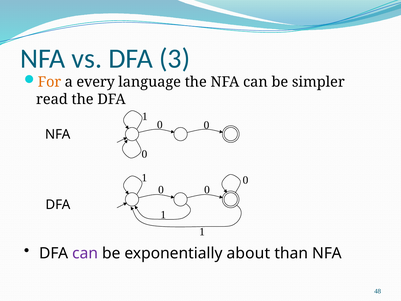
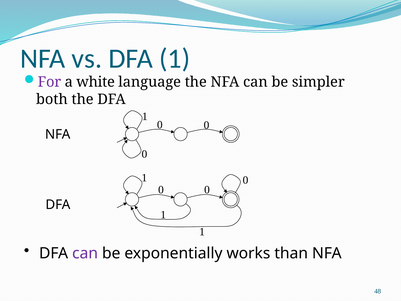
DFA 3: 3 -> 1 (175, 59)
For colour: orange -> purple (49, 82)
every: every -> white (96, 82)
read: read -> both (52, 99)
about: about -> works (248, 253)
